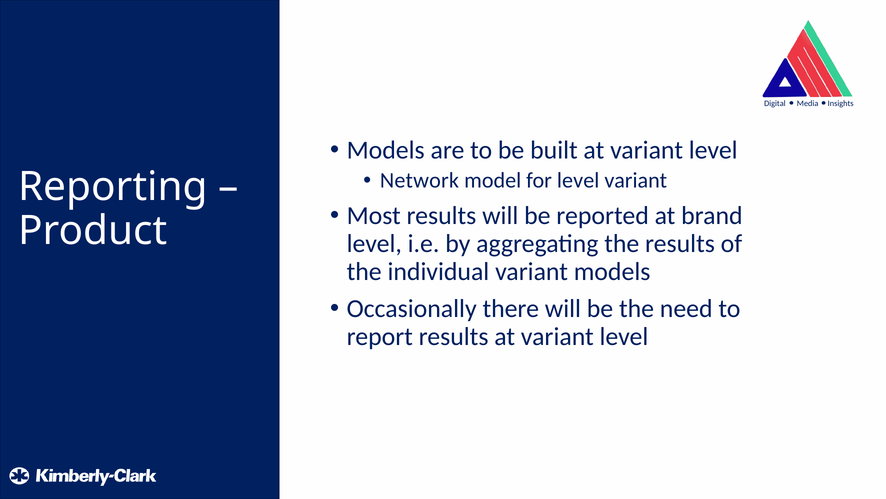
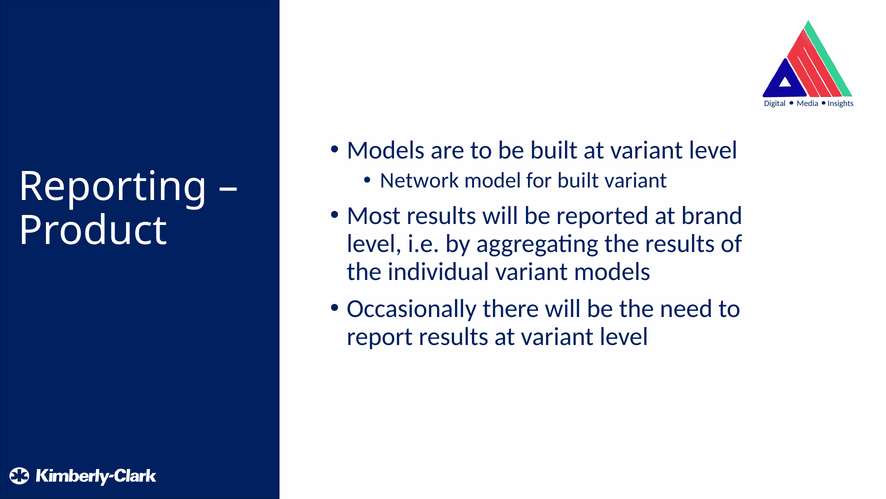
for level: level -> built (578, 180)
